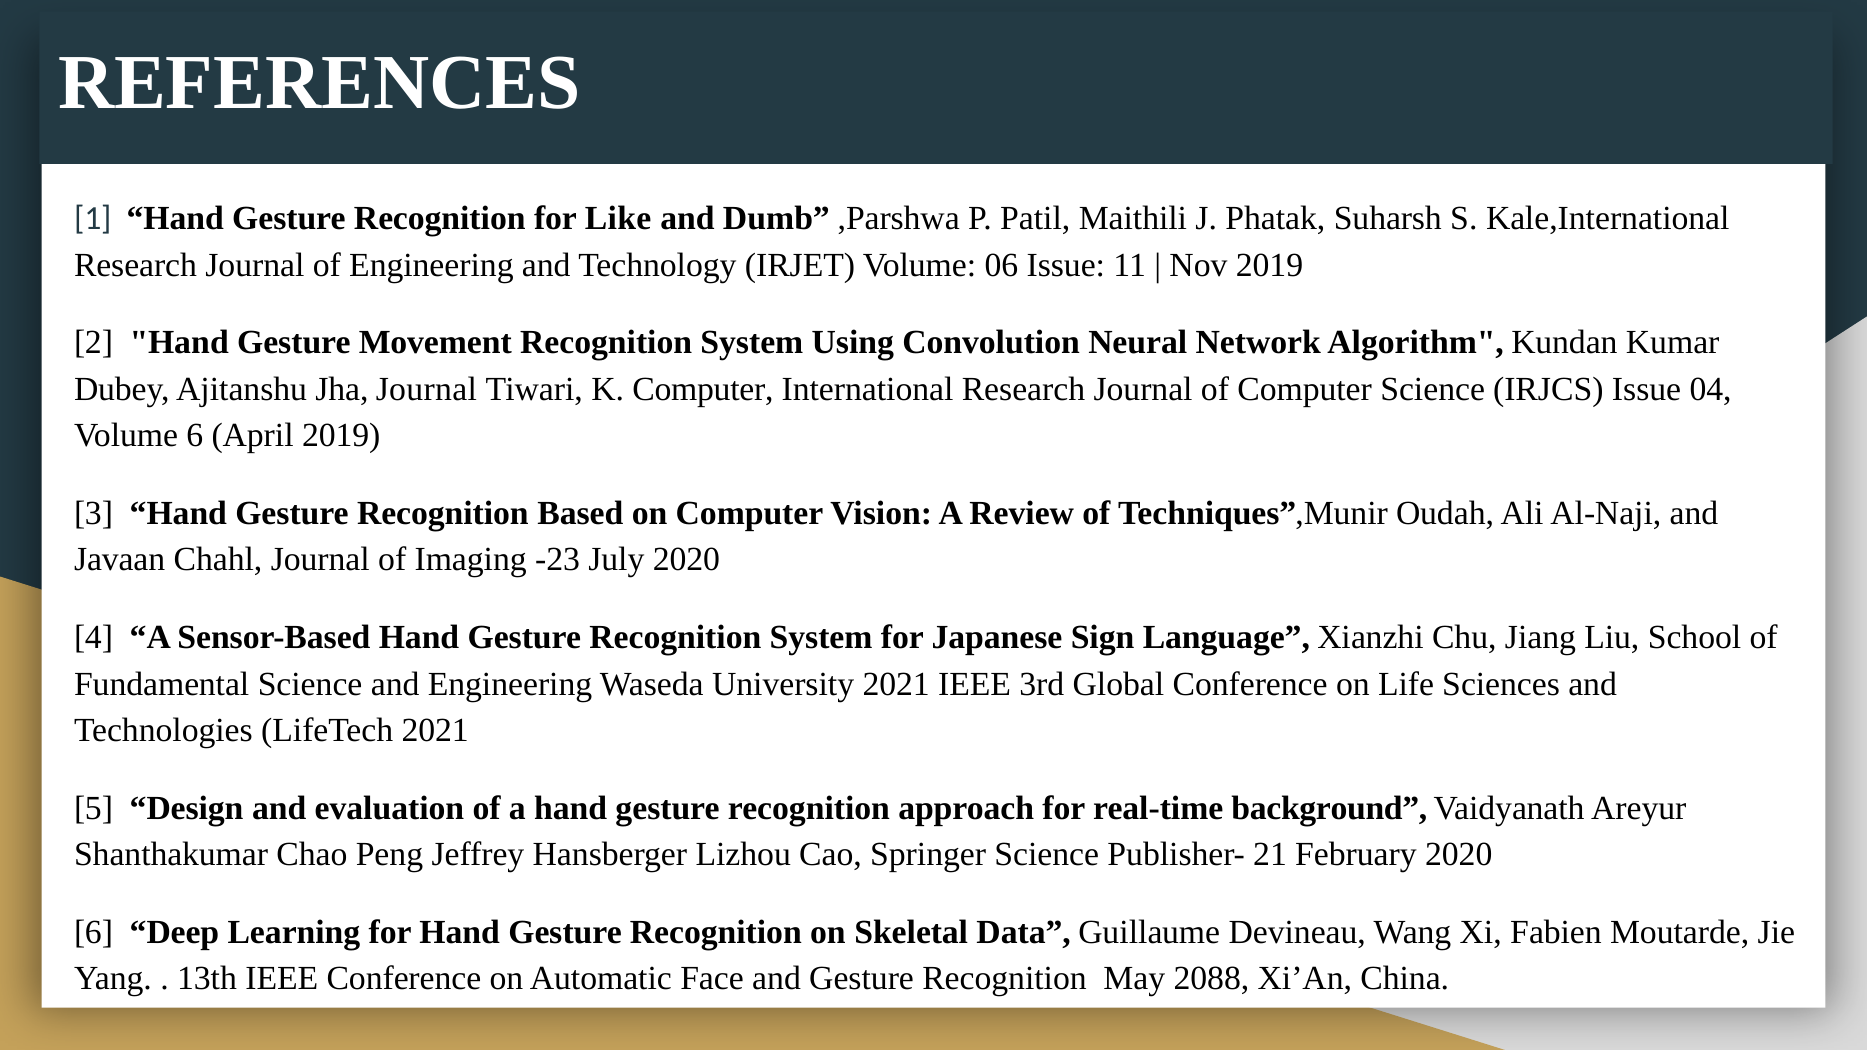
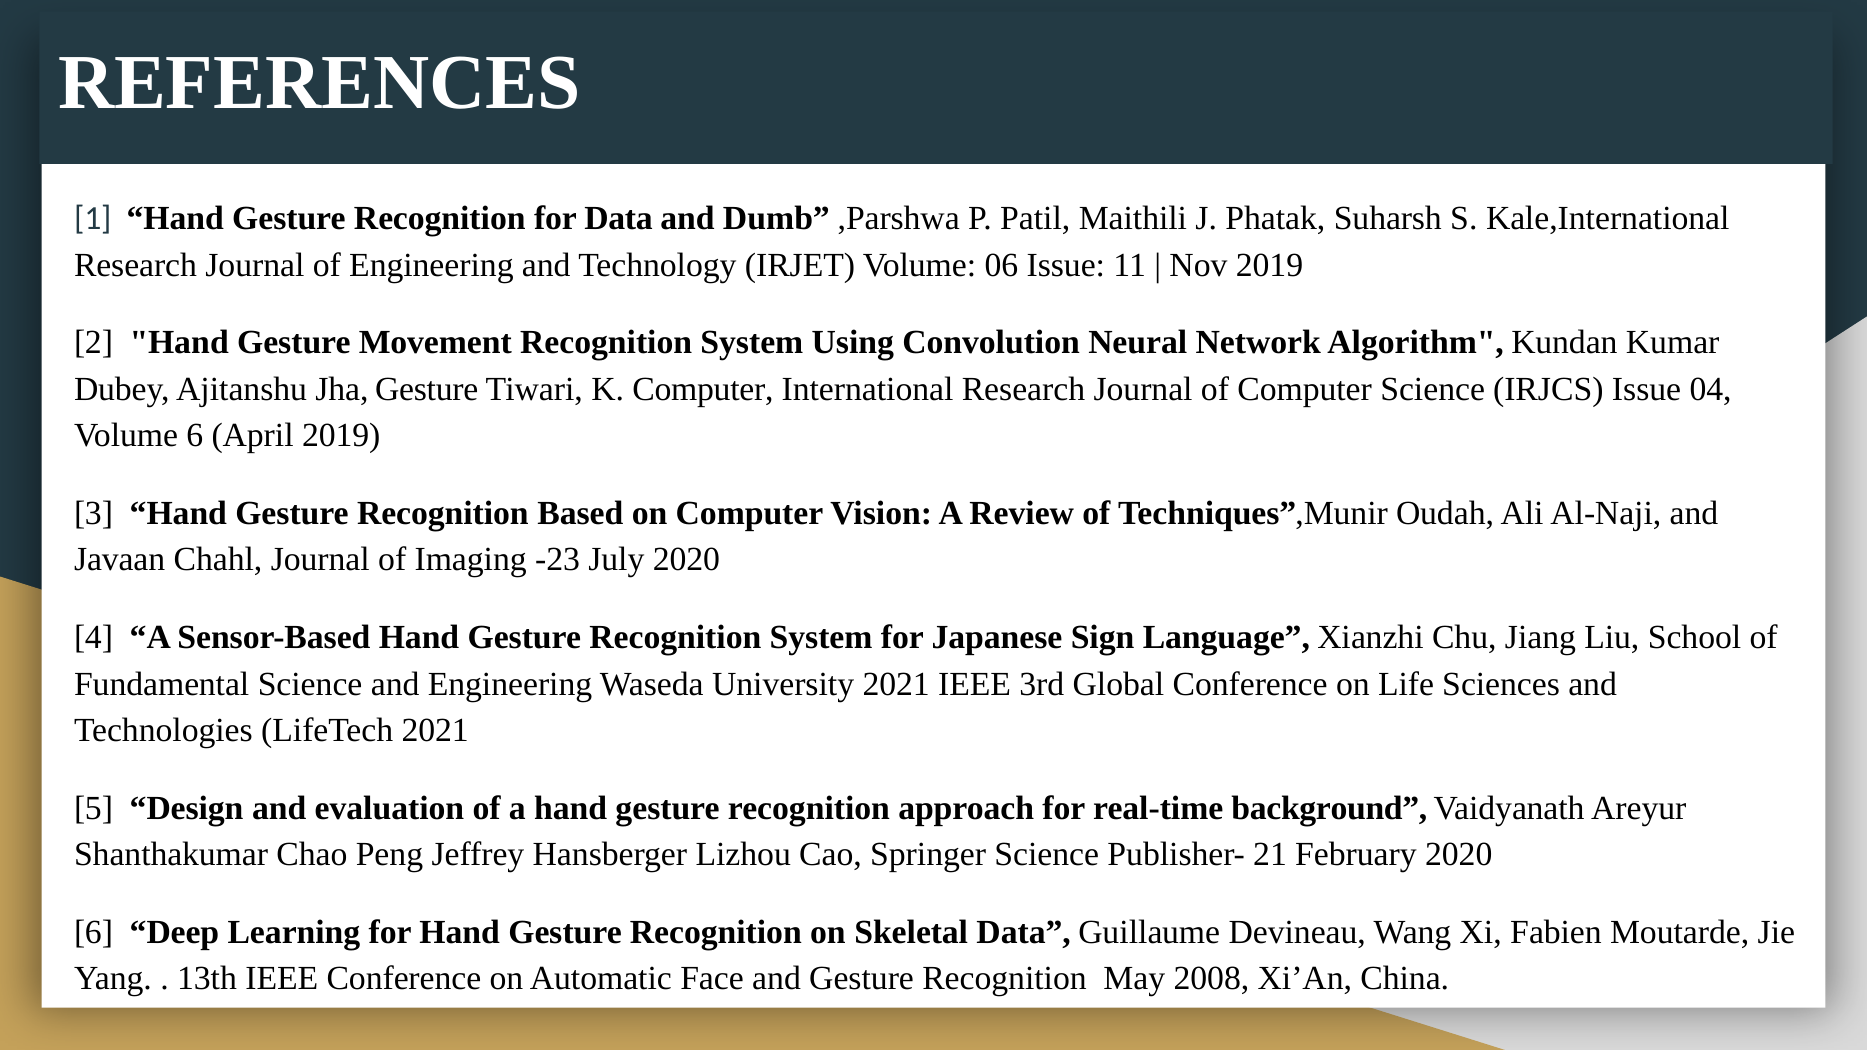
for Like: Like -> Data (618, 219)
Jha Journal: Journal -> Gesture (427, 389)
2088: 2088 -> 2008 (1211, 979)
